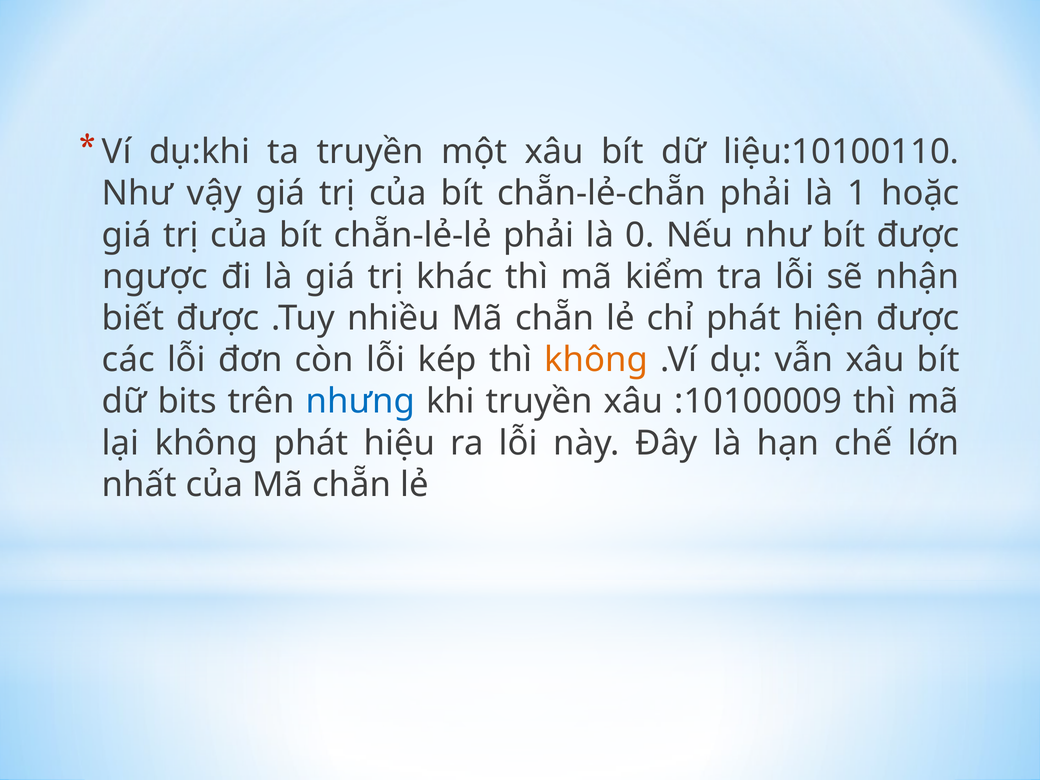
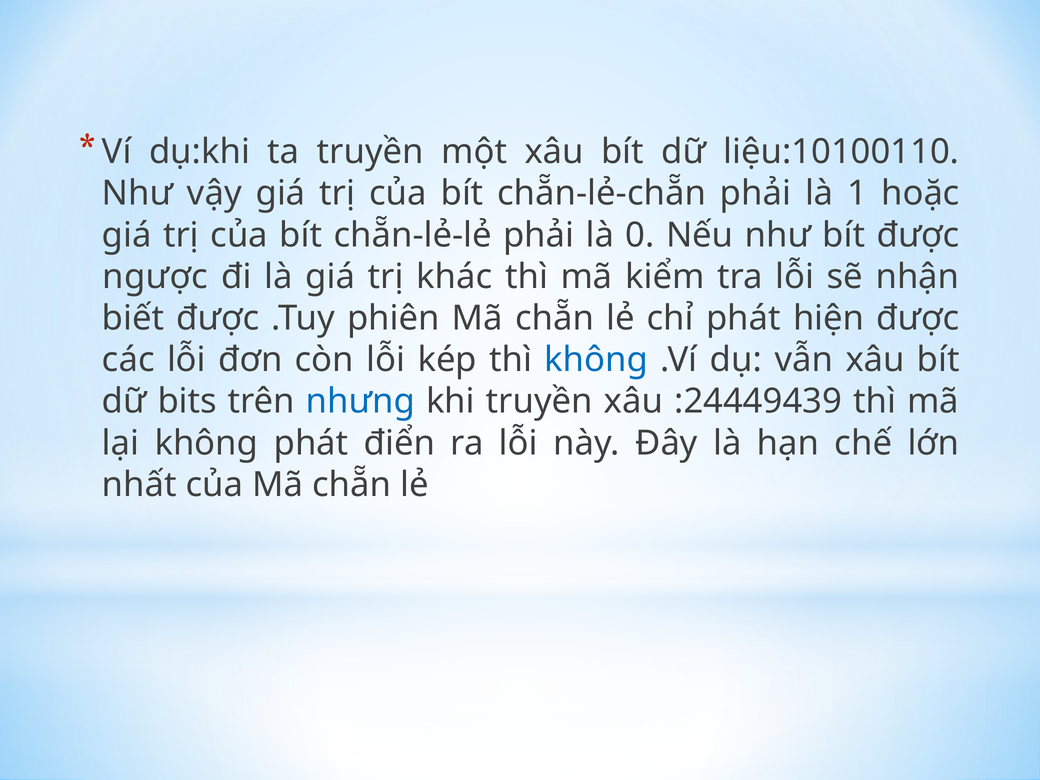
nhiều: nhiều -> phiên (393, 318)
không colour: orange -> blue (596, 360)
:10100009: :10100009 -> :24449439 (758, 401)
hiệu: hiệu -> điển (399, 443)
